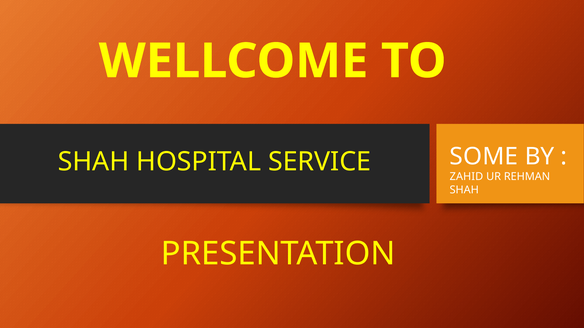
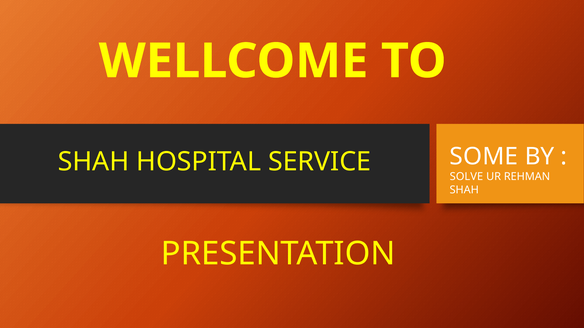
ZAHID: ZAHID -> SOLVE (466, 177)
